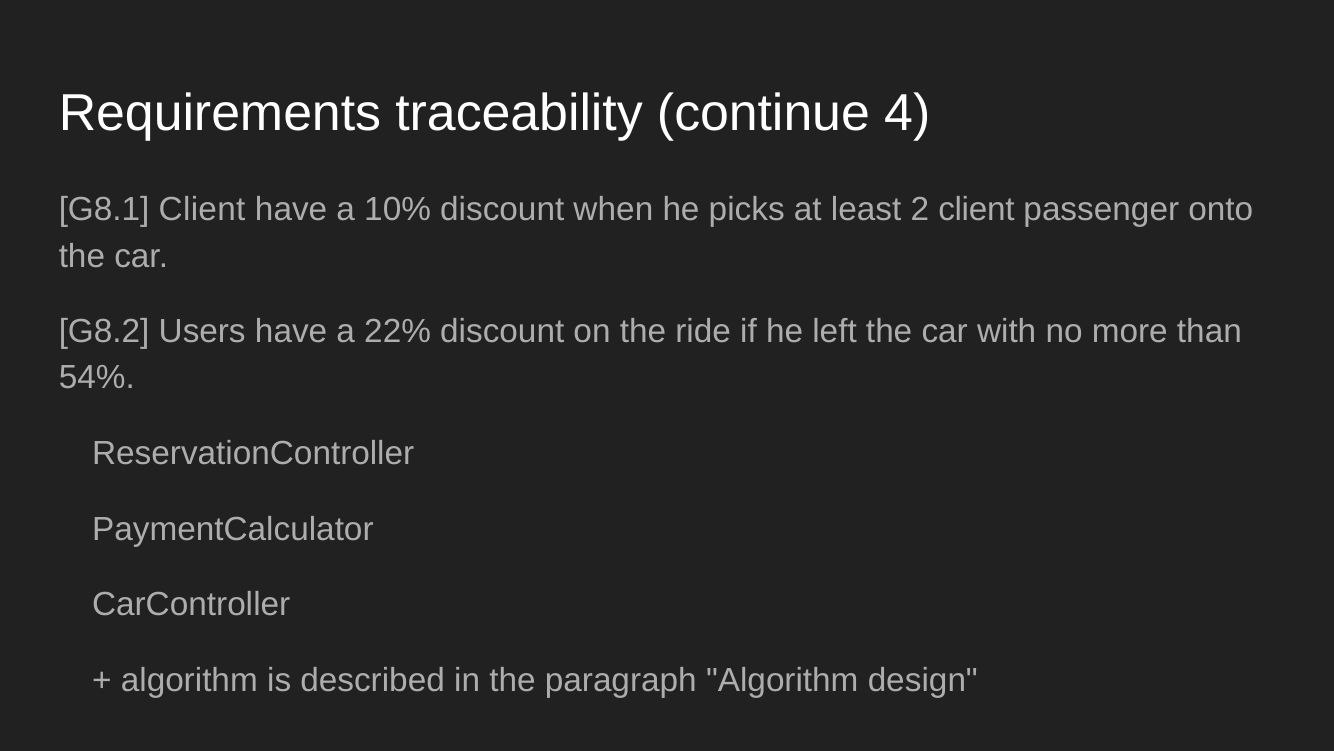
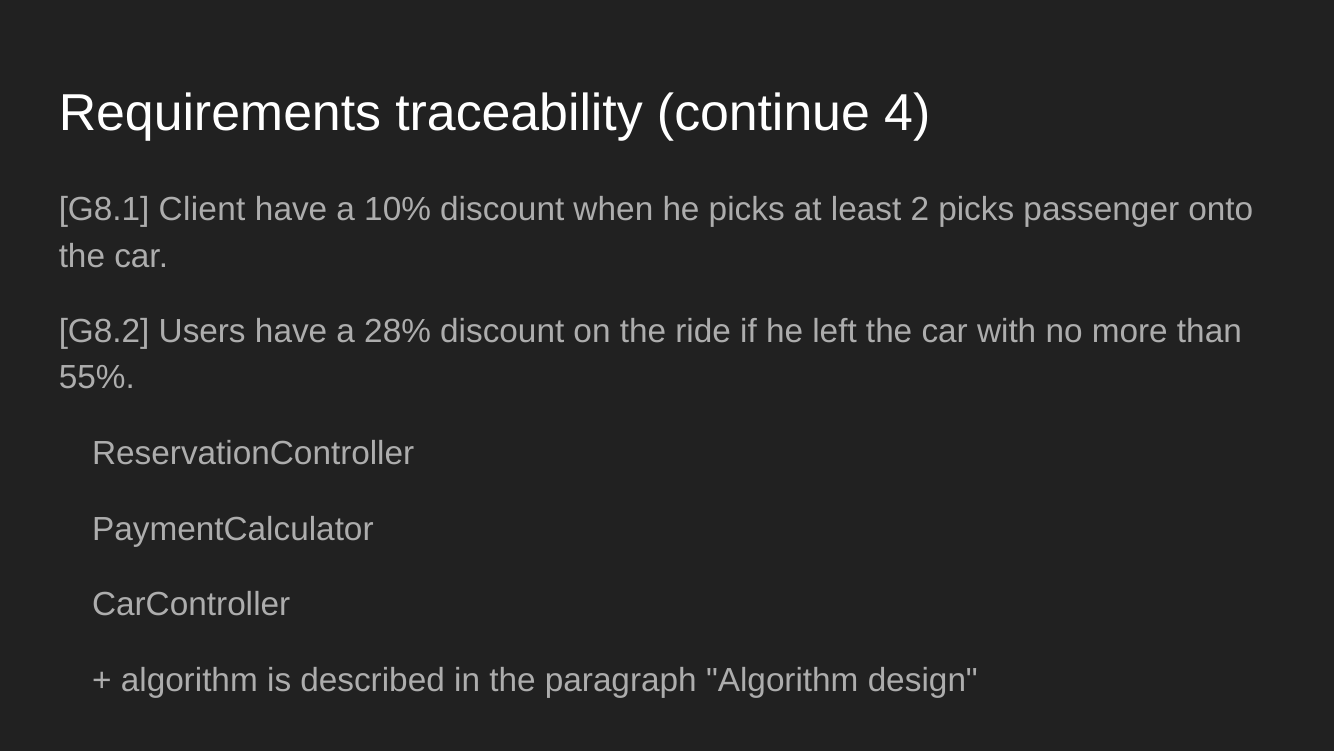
2 client: client -> picks (976, 210)
22%: 22% -> 28% (398, 331)
54%: 54% -> 55% (97, 377)
